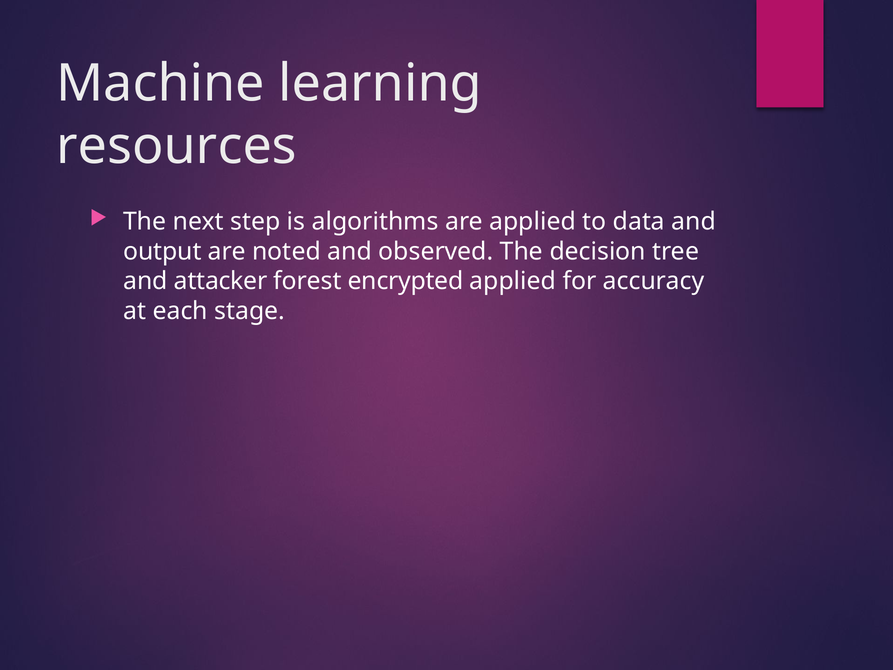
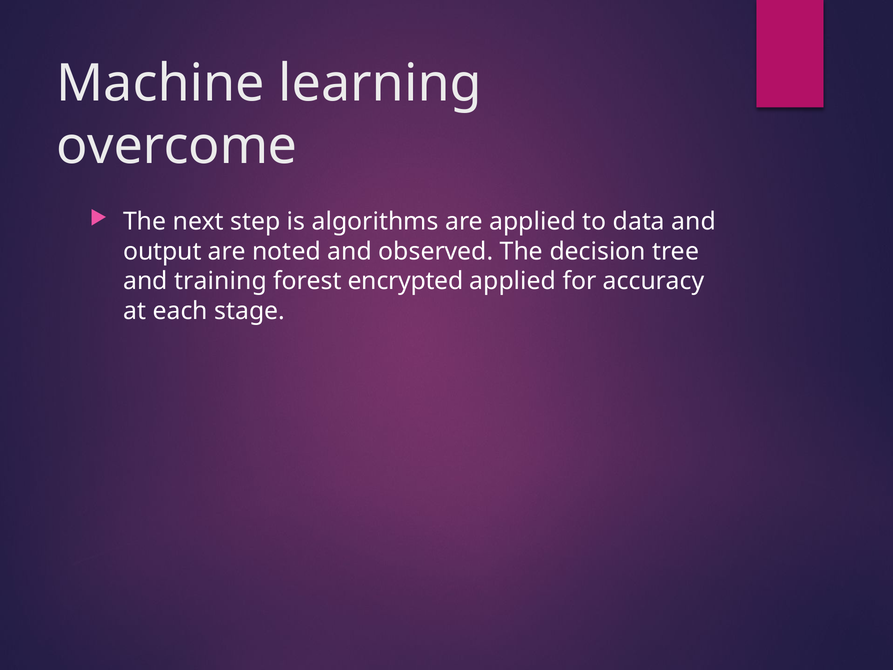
resources: resources -> overcome (177, 146)
attacker: attacker -> training (221, 281)
